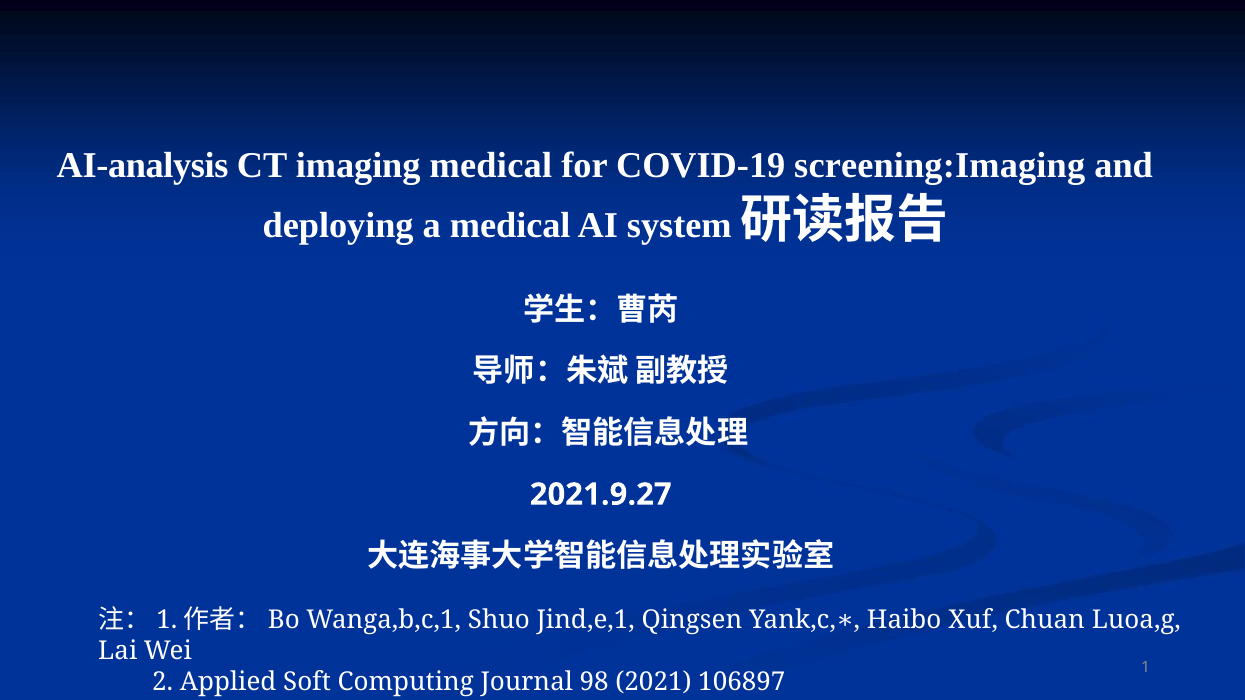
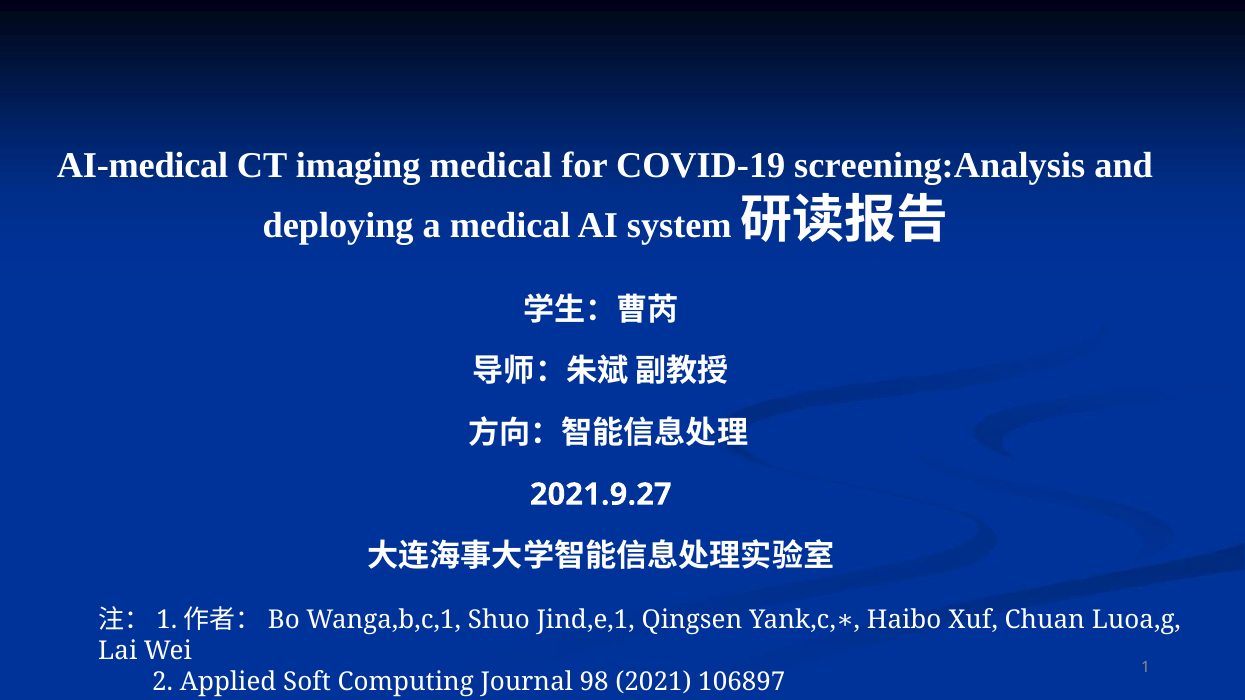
AI-analysis: AI-analysis -> AI-medical (143, 166)
screening:Imaging: screening:Imaging -> screening:Analysis (940, 166)
